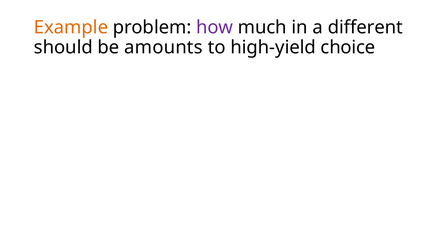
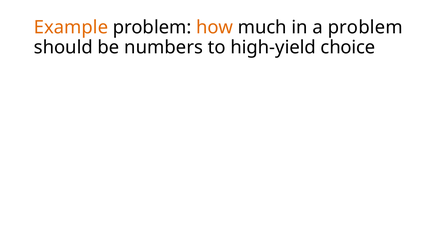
how colour: purple -> orange (215, 27)
a different: different -> problem (365, 27)
amounts: amounts -> numbers (164, 47)
